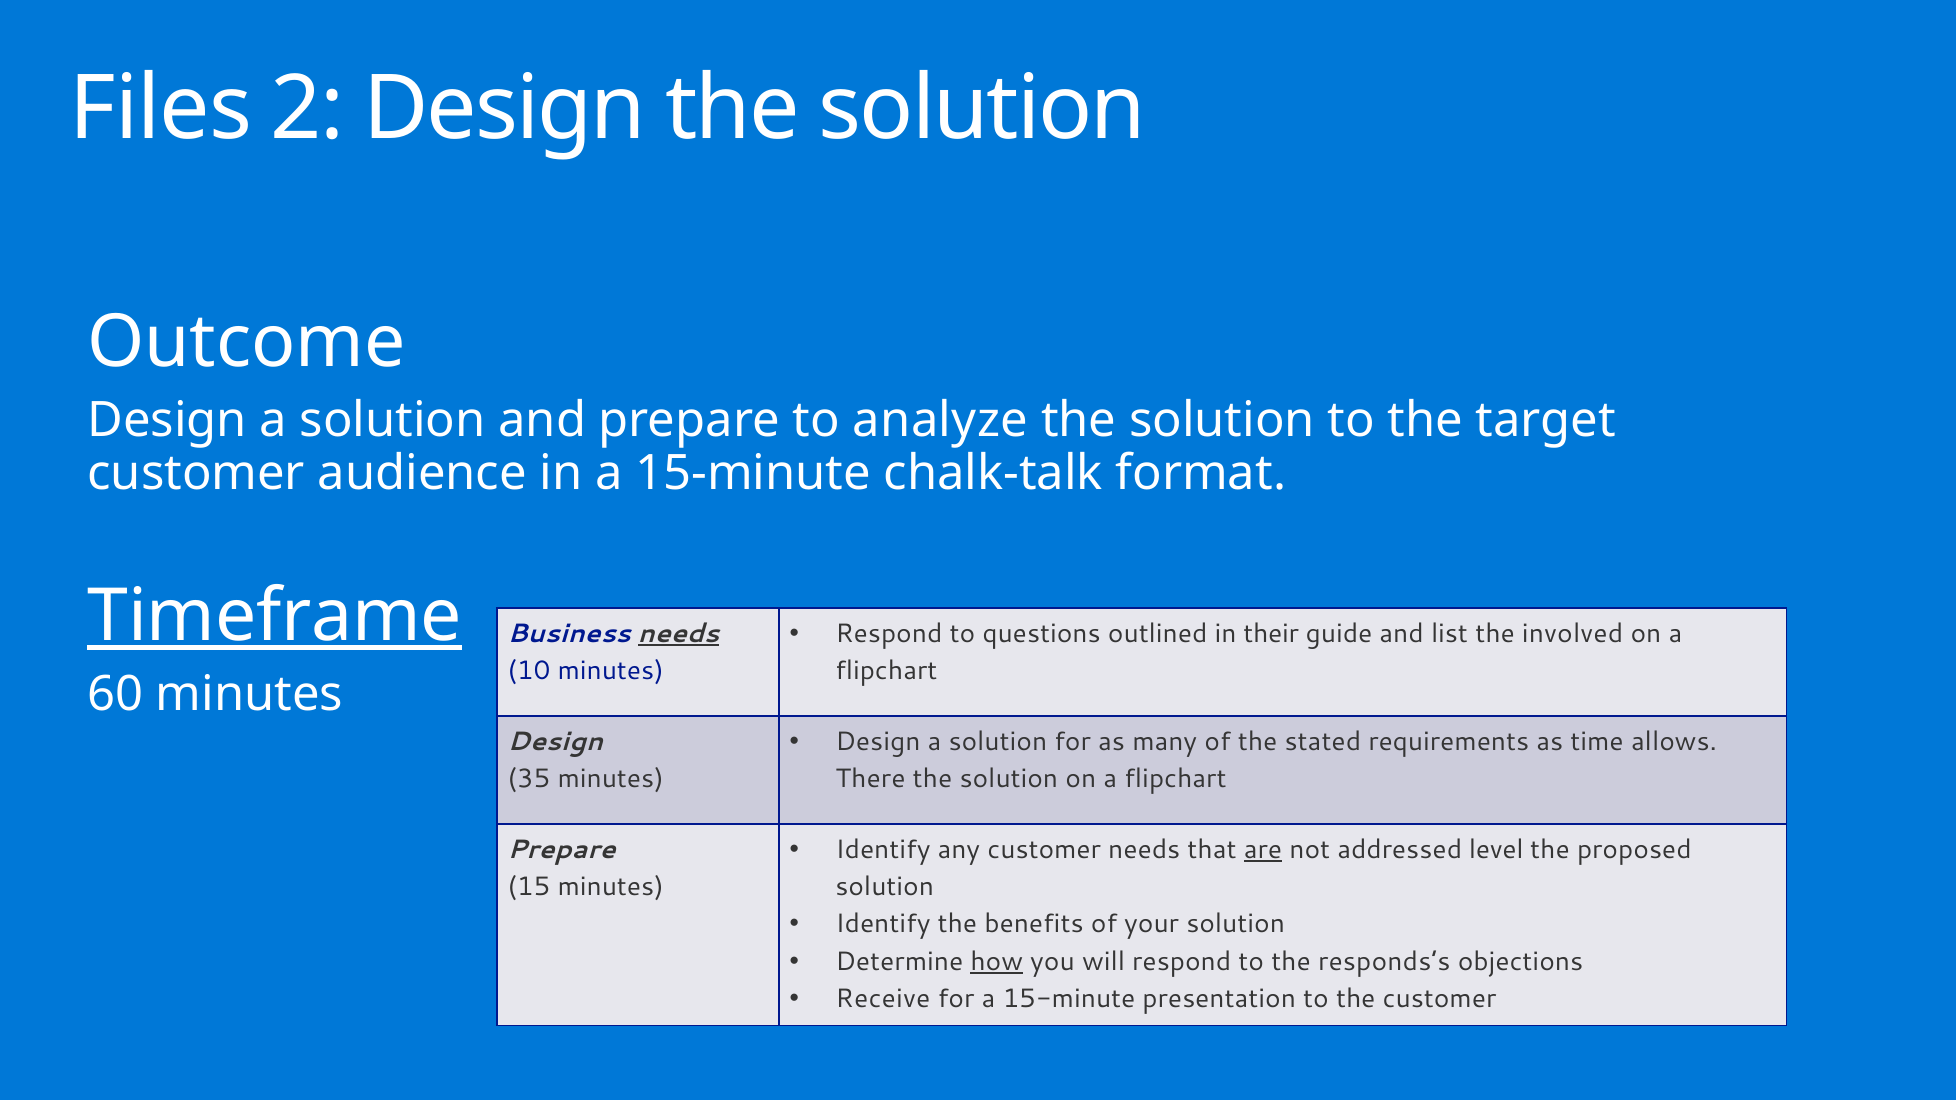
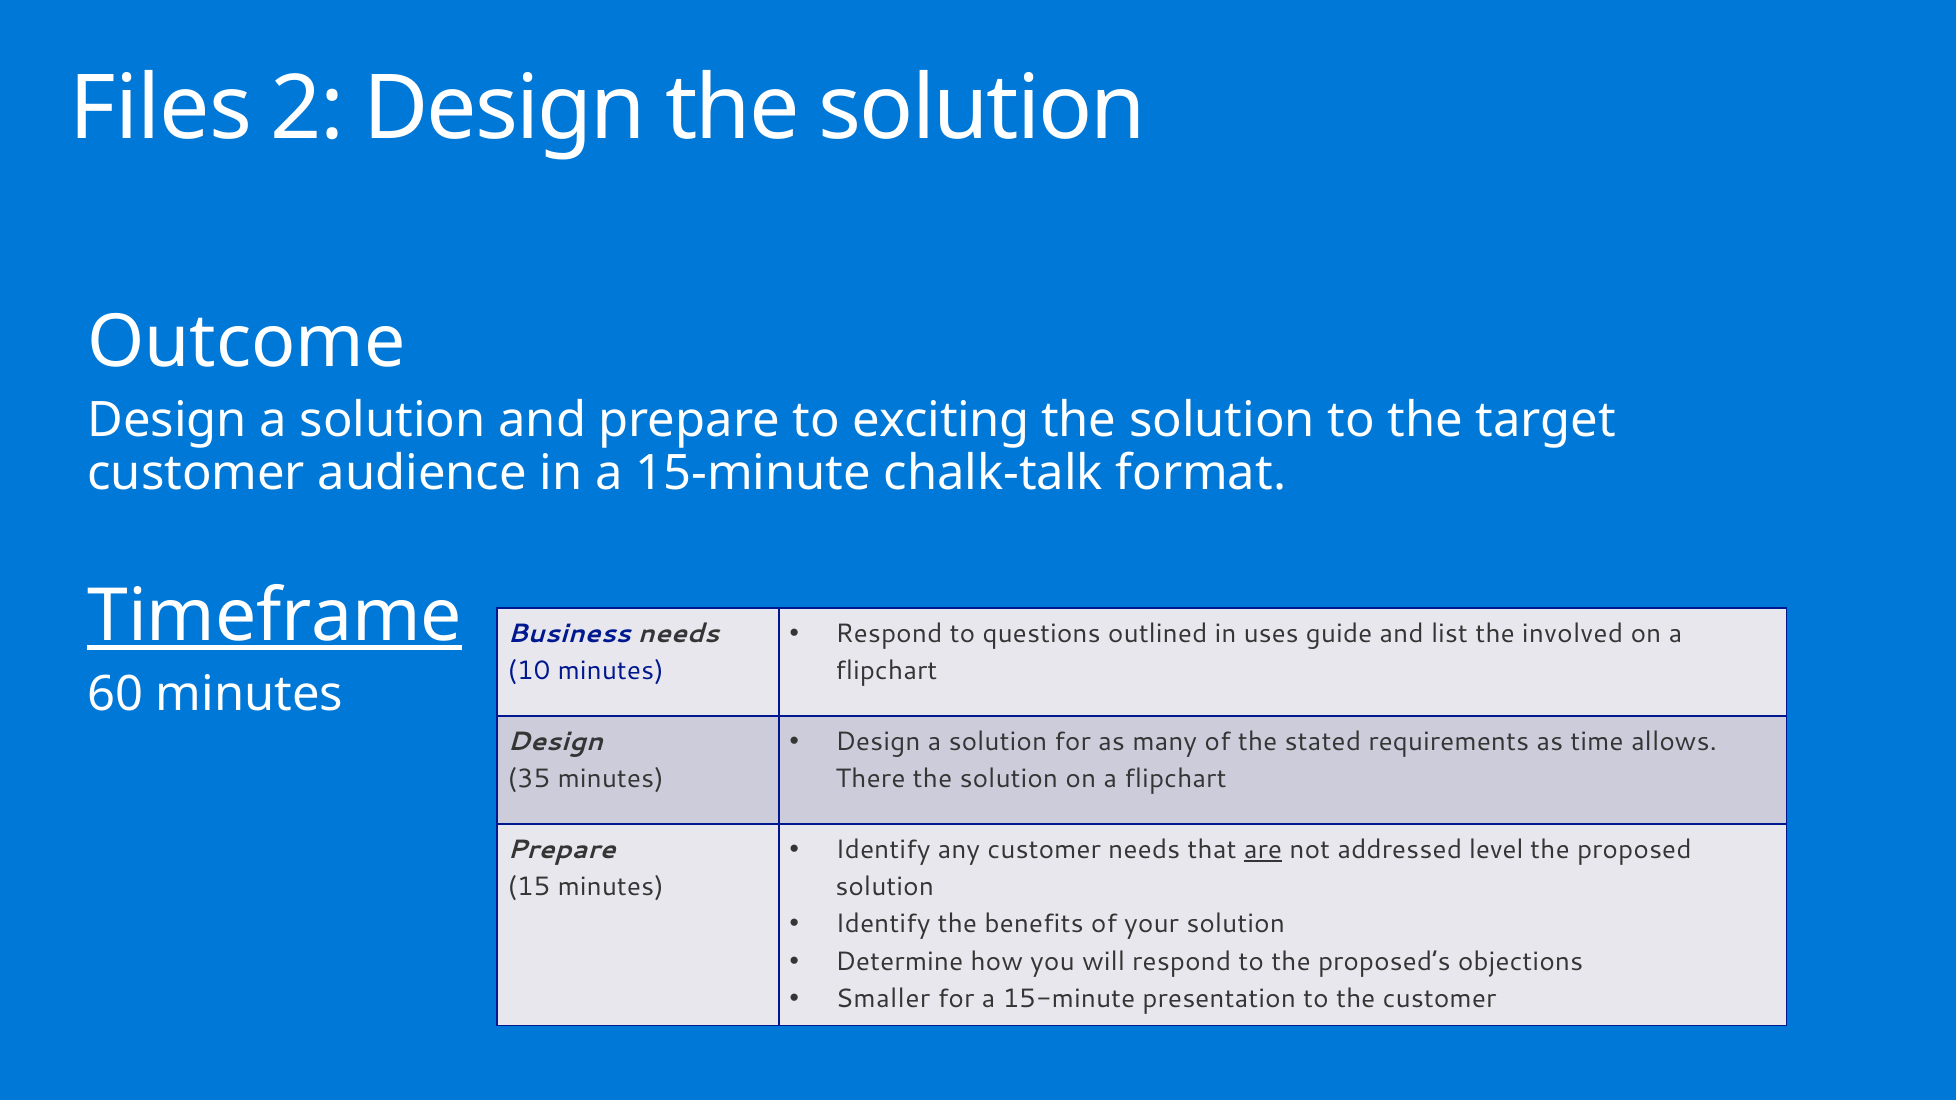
analyze: analyze -> exciting (941, 420)
their: their -> uses (1271, 634)
needs underline: present -> none (679, 634)
how underline: present -> none (997, 962)
responds’s: responds’s -> proposed’s (1384, 962)
Receive: Receive -> Smaller (883, 999)
